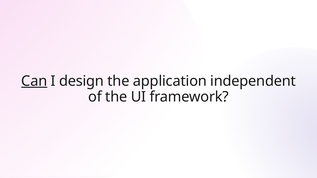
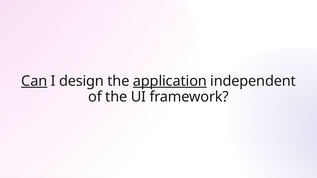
application underline: none -> present (170, 81)
